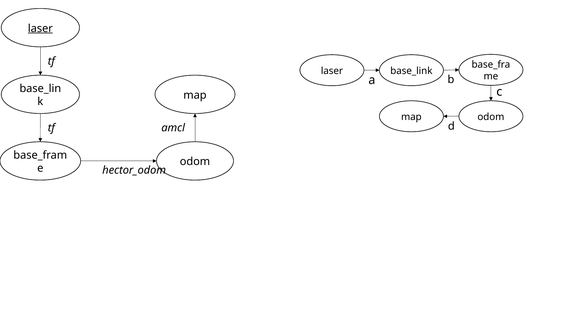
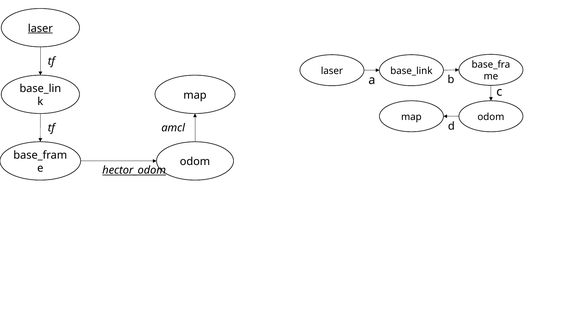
hector_odom underline: none -> present (134, 170)
